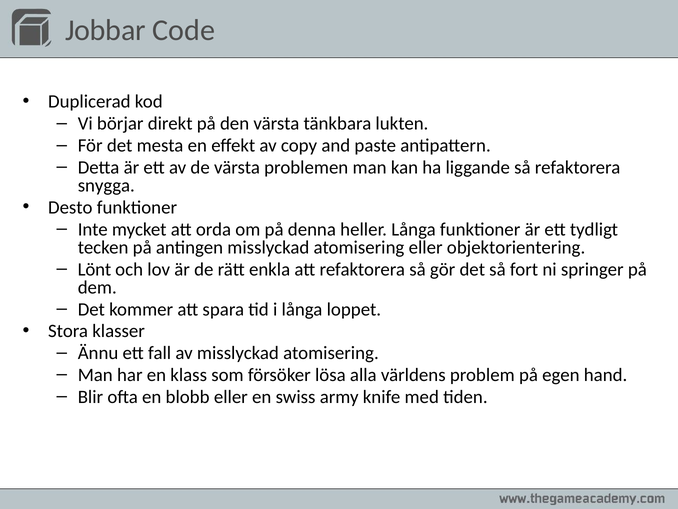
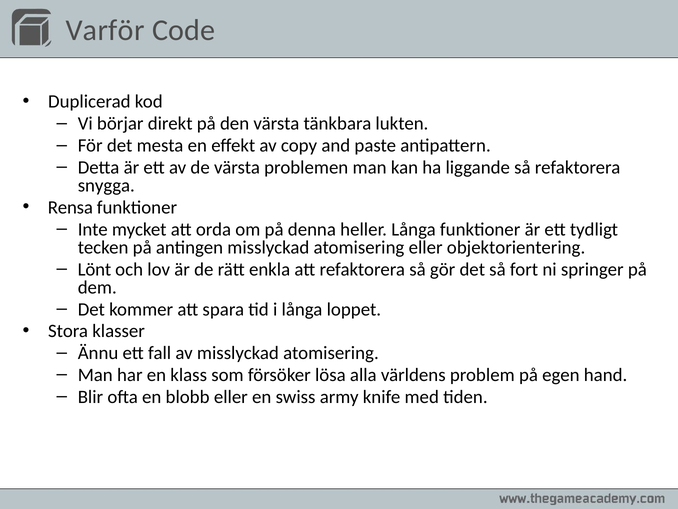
Jobbar: Jobbar -> Varför (105, 30)
Desto: Desto -> Rensa (70, 207)
